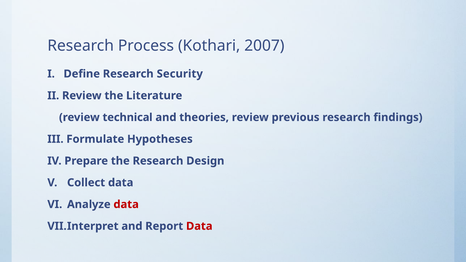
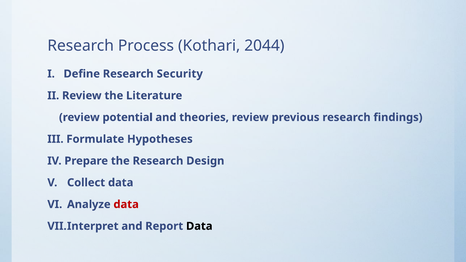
2007: 2007 -> 2044 (264, 46)
technical: technical -> potential (128, 117)
Data colour: red -> black (199, 226)
